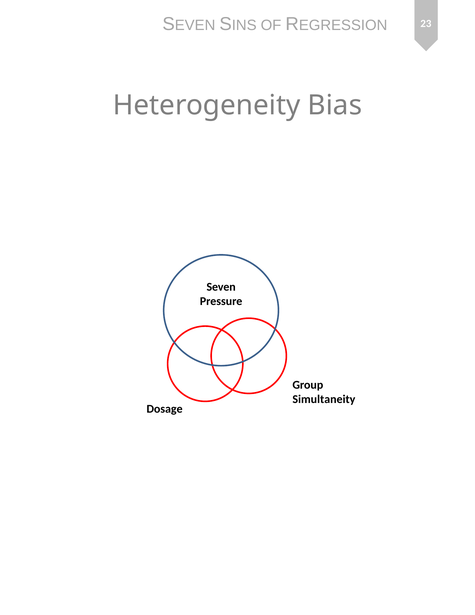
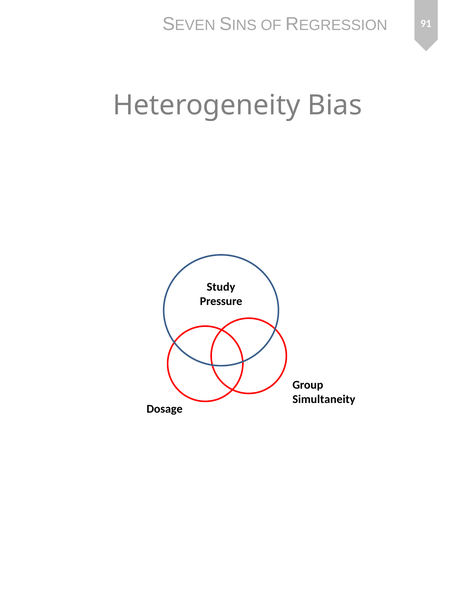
23: 23 -> 91 (426, 23)
Seven: Seven -> Study (221, 287)
